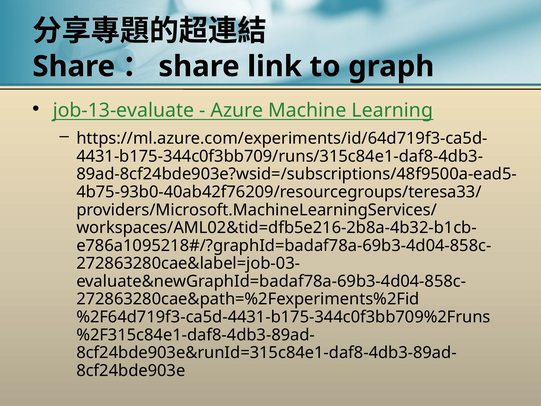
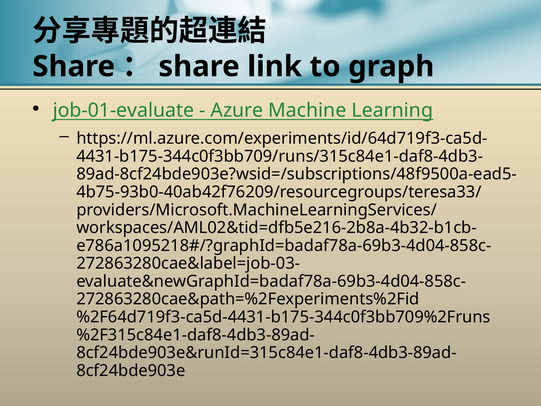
job-13-evaluate: job-13-evaluate -> job-01-evaluate (123, 110)
